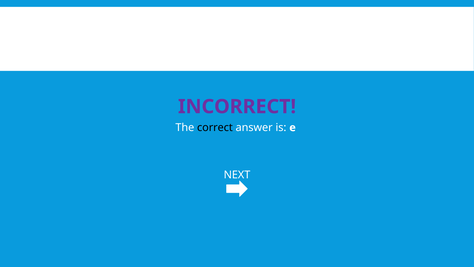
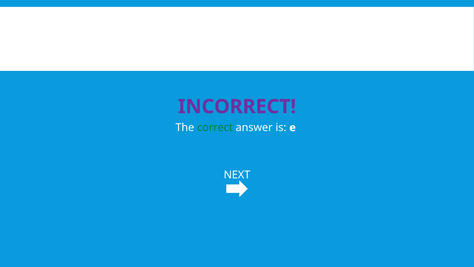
correct colour: black -> green (215, 127)
